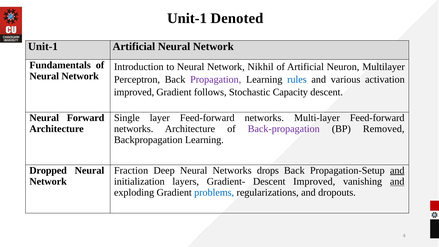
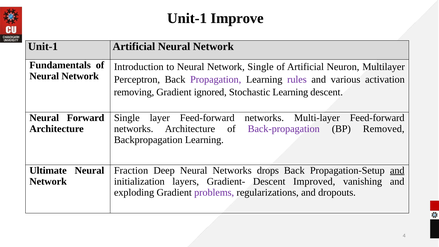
Denoted: Denoted -> Improve (237, 18)
Network Nikhil: Nikhil -> Single (261, 67)
rules colour: blue -> purple (297, 79)
improved: improved -> removing (134, 92)
follows: follows -> ignored (210, 92)
Stochastic Capacity: Capacity -> Learning (290, 92)
Dropped: Dropped -> Ultimate (48, 170)
and underline: present -> none (397, 181)
problems colour: blue -> purple (214, 193)
